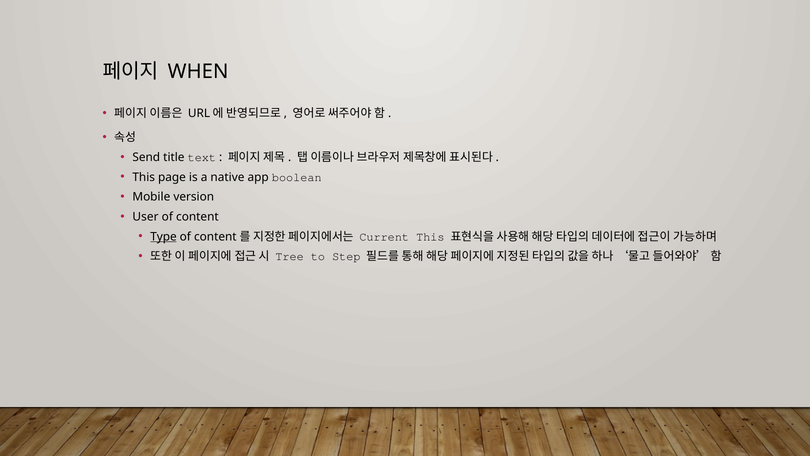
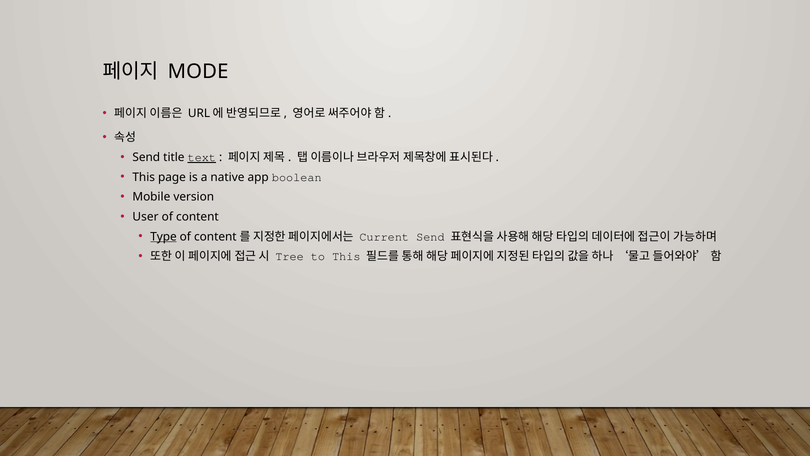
WHEN: WHEN -> MODE (198, 72)
text underline: none -> present (202, 157)
Current This: This -> Send (430, 236)
to Step: Step -> This (346, 256)
